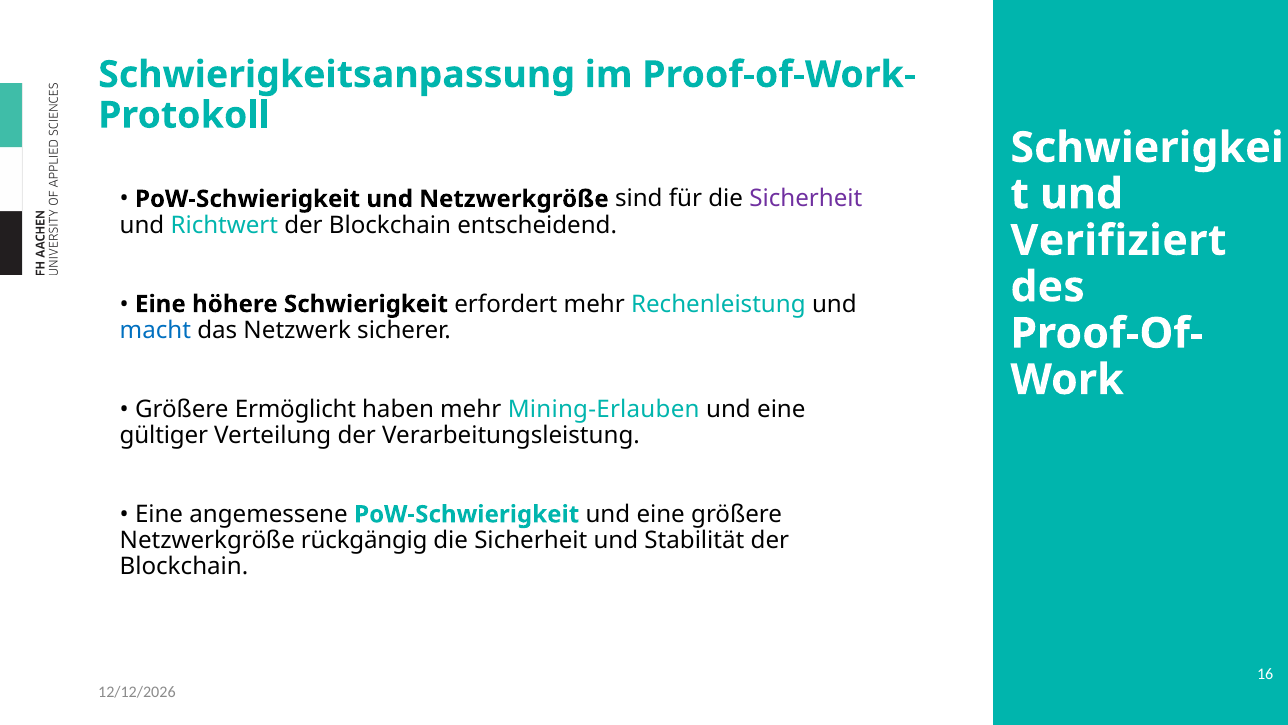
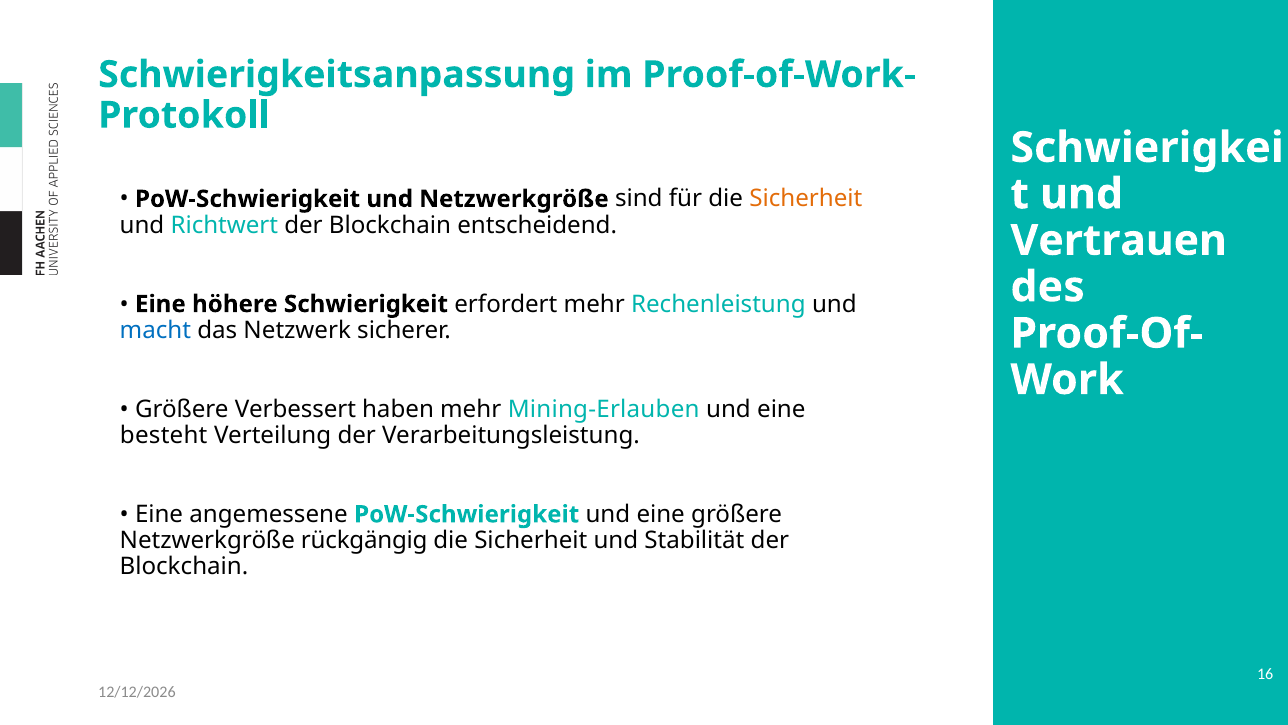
Sicherheit colour: purple -> orange (806, 199)
Verifiziert: Verifiziert -> Vertrauen (1119, 240)
Ermöglicht: Ermöglicht -> Verbessert (295, 409)
gültiger: gültiger -> besteht (164, 435)
